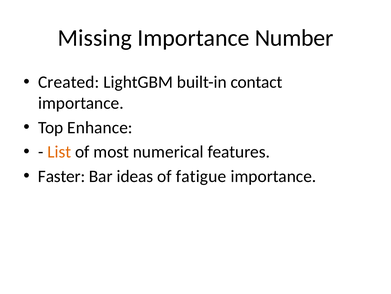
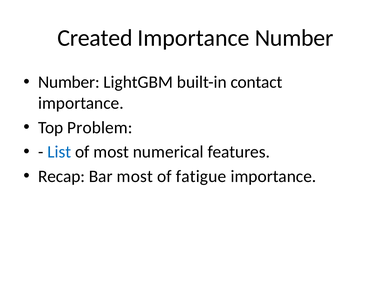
Missing: Missing -> Created (95, 38)
Created: Created -> Number (69, 82)
Enhance: Enhance -> Problem (100, 127)
List colour: orange -> blue (59, 152)
Faster: Faster -> Recap (62, 176)
Bar ideas: ideas -> most (135, 176)
